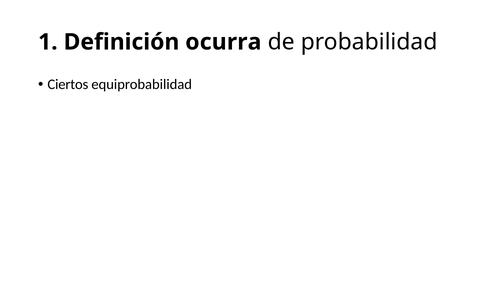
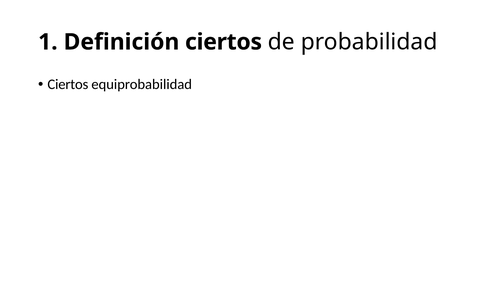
Definición ocurra: ocurra -> ciertos (224, 42)
